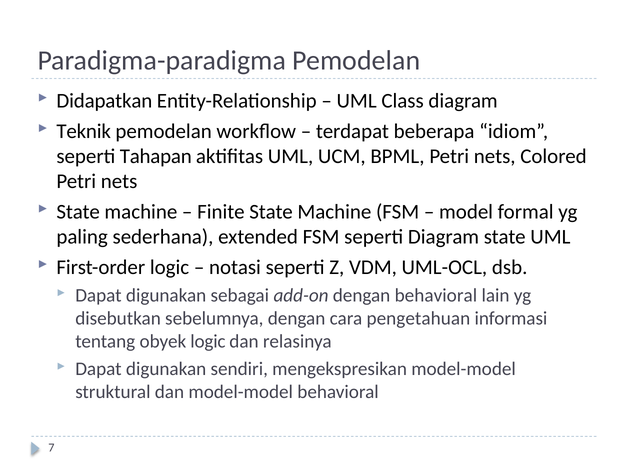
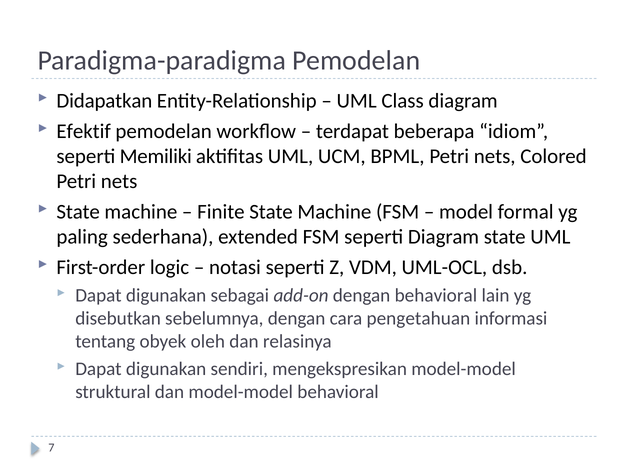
Teknik: Teknik -> Efektif (84, 131)
Tahapan: Tahapan -> Memiliki (156, 156)
obyek logic: logic -> oleh (208, 342)
